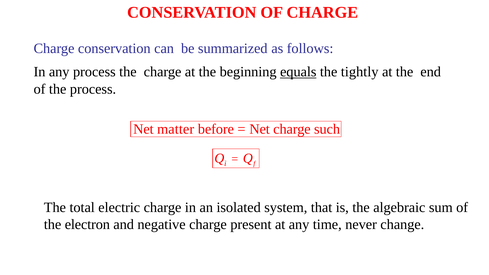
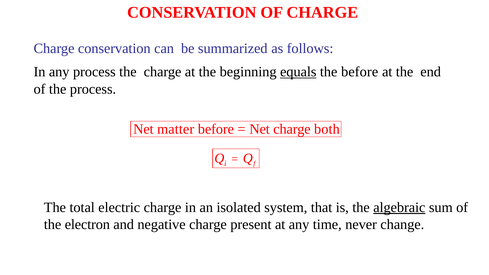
the tightly: tightly -> before (360, 72)
such: such -> both (327, 129)
algebraic underline: none -> present (399, 207)
